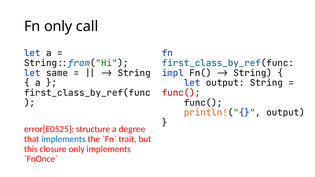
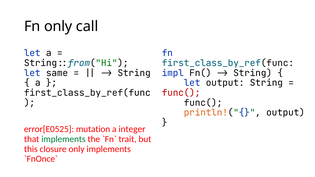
structure: structure -> mutation (93, 129)
degree: degree -> integer (132, 129)
implements colour: blue -> green (63, 139)
